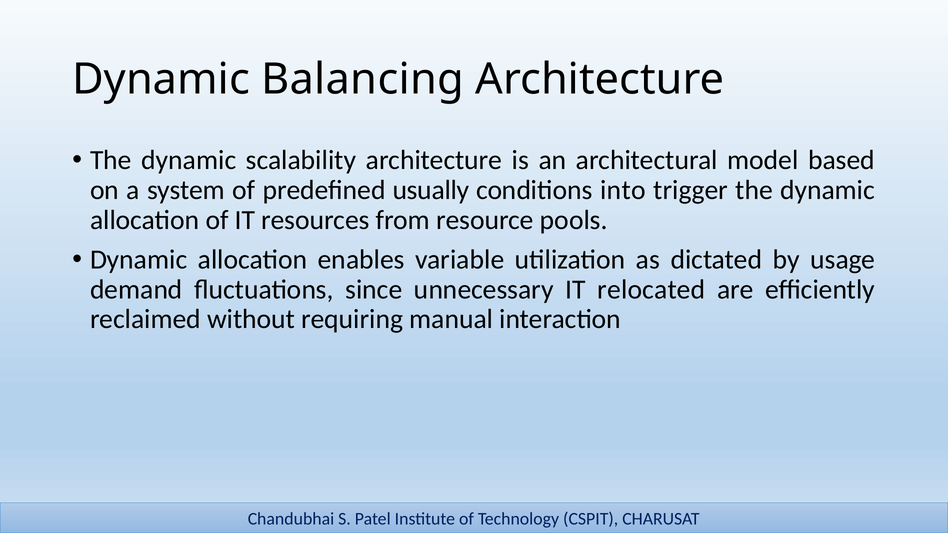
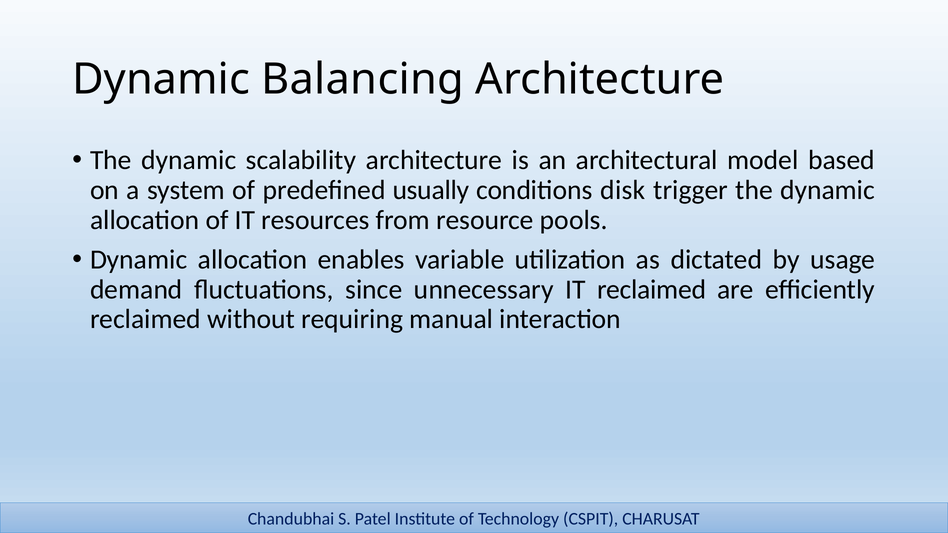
into: into -> disk (623, 190)
IT relocated: relocated -> reclaimed (652, 290)
